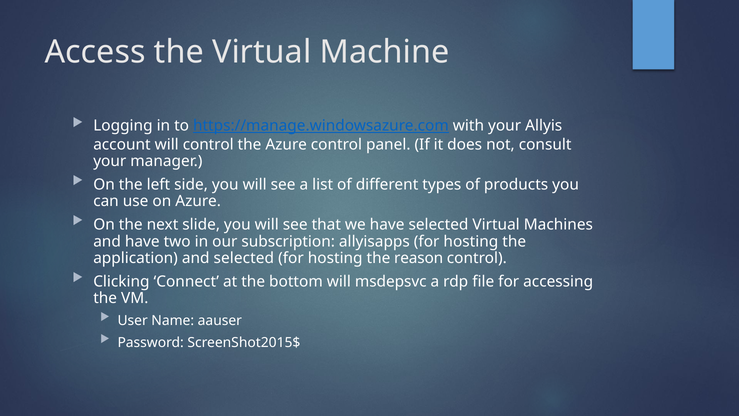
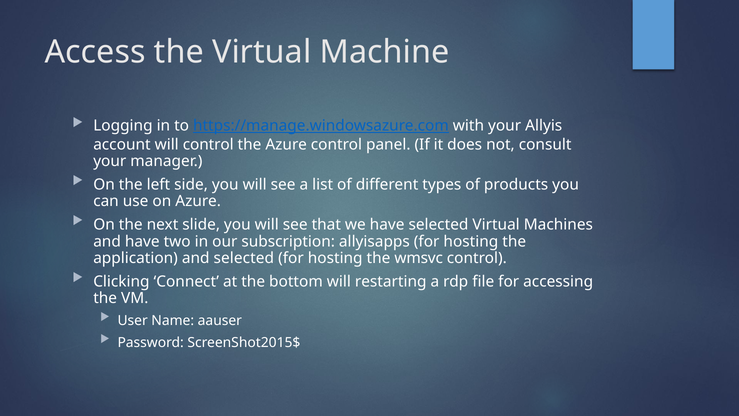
reason: reason -> wmsvc (419, 258)
msdepsvc: msdepsvc -> restarting (391, 282)
